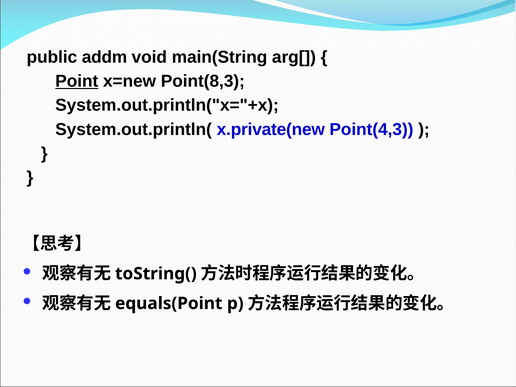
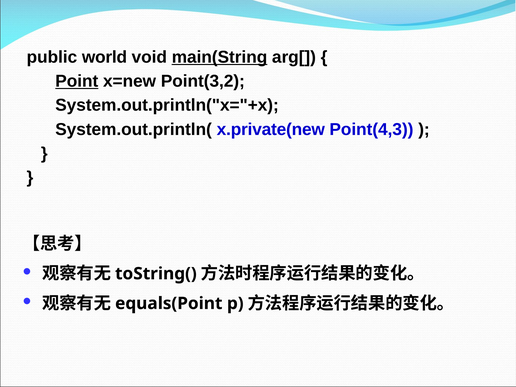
addm: addm -> world (105, 57)
main(String underline: none -> present (220, 57)
Point(8,3: Point(8,3 -> Point(3,2 (203, 81)
